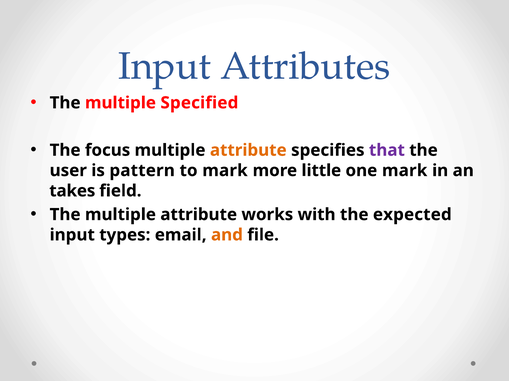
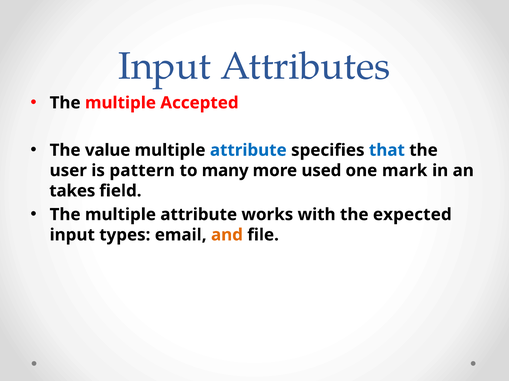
Specified: Specified -> Accepted (199, 103)
focus: focus -> value (108, 150)
attribute colour: orange -> blue (248, 150)
that colour: purple -> blue (387, 150)
to mark: mark -> many (225, 171)
little: little -> used (321, 171)
